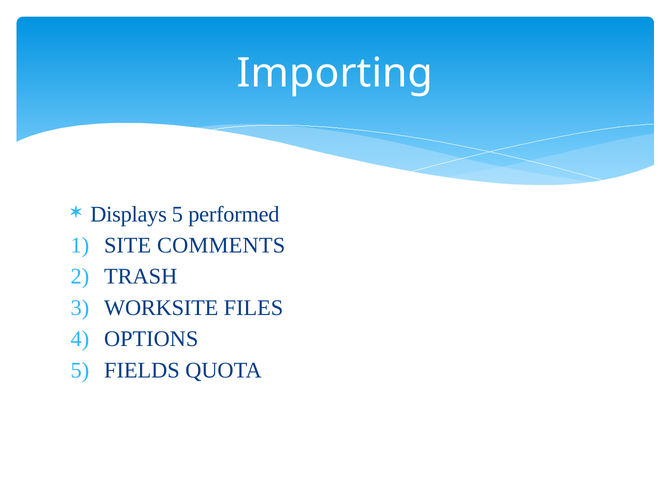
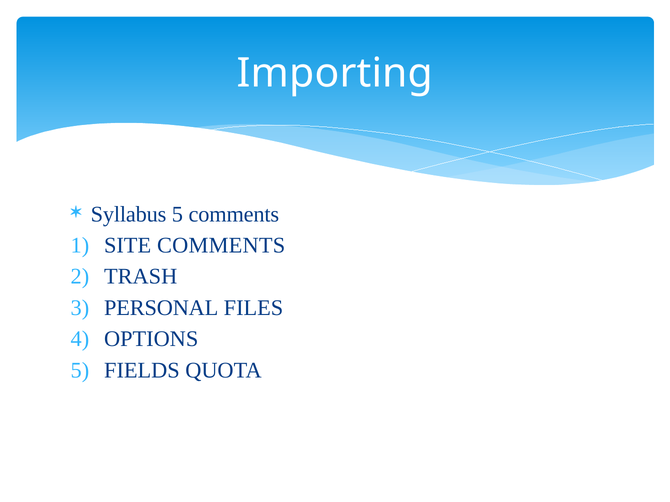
Displays: Displays -> Syllabus (129, 214)
5 performed: performed -> comments (234, 214)
WORKSITE: WORKSITE -> PERSONAL (161, 308)
